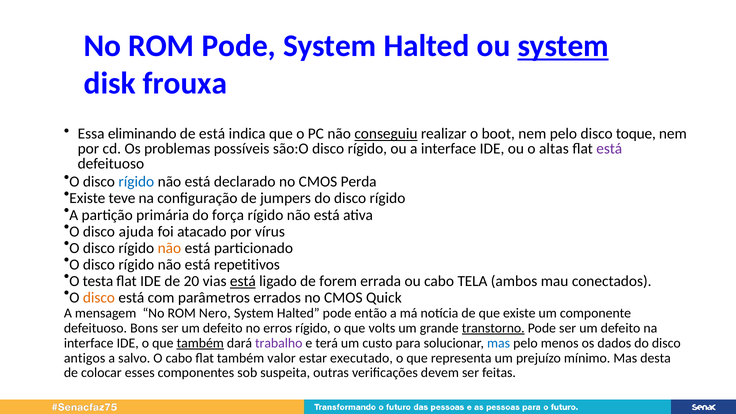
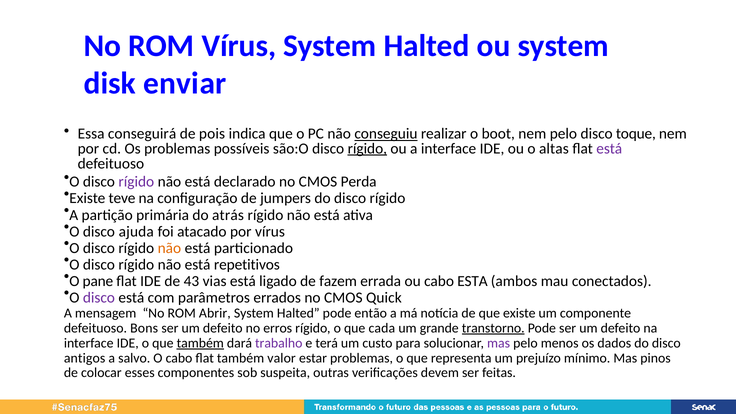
ROM Pode: Pode -> Vírus (239, 46)
system underline: present -> none (563, 46)
frouxa: frouxa -> enviar (185, 84)
eliminando: eliminando -> conseguirá (142, 134)
de está: está -> pois (212, 134)
rígido underline: none -> present (367, 149)
rígido colour: blue -> purple (136, 182)
força: força -> atrás (228, 215)
testa: testa -> pane (98, 281)
20: 20 -> 43 (191, 281)
está underline: present -> none (243, 281)
forem: forem -> fazem (338, 281)
TELA: TELA -> ESTA (472, 281)
disco colour: orange -> purple (99, 298)
Nero: Nero -> Abrir (215, 313)
volts: volts -> cada (382, 328)
mas colour: blue -> purple (499, 343)
estar executado: executado -> problemas (362, 358)
desta: desta -> pinos (656, 358)
